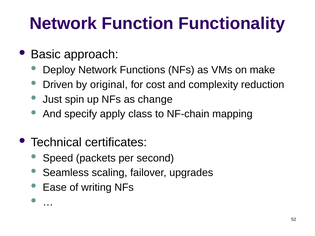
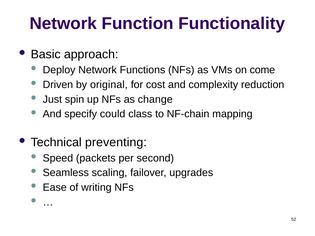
make: make -> come (262, 70)
apply: apply -> could (113, 114)
certificates: certificates -> preventing (116, 143)
